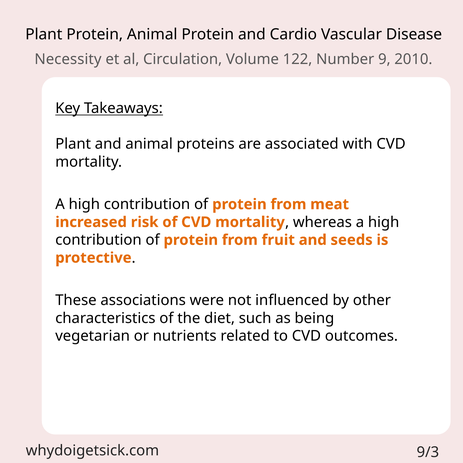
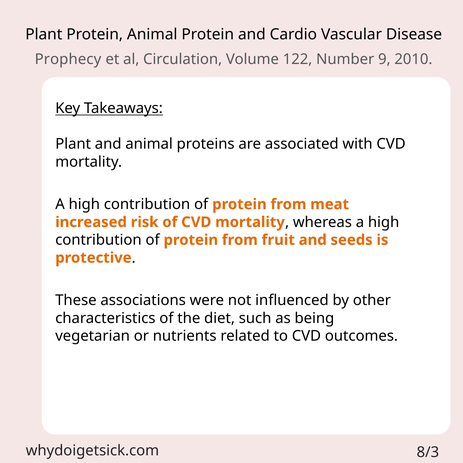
Necessity: Necessity -> Prophecy (68, 59)
9/3: 9/3 -> 8/3 (428, 452)
